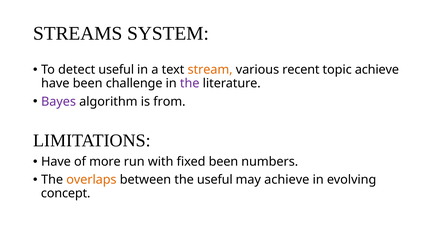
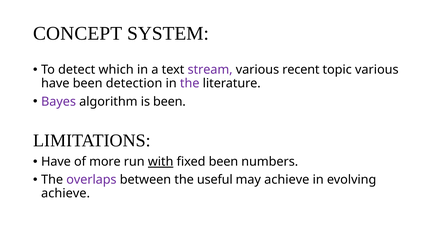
STREAMS: STREAMS -> CONCEPT (78, 33)
detect useful: useful -> which (116, 70)
stream colour: orange -> purple (210, 70)
topic achieve: achieve -> various (377, 70)
challenge: challenge -> detection (134, 84)
is from: from -> been (169, 102)
with underline: none -> present (161, 162)
overlaps colour: orange -> purple (91, 180)
concept: concept -> achieve (66, 194)
